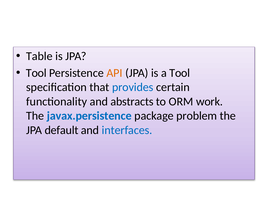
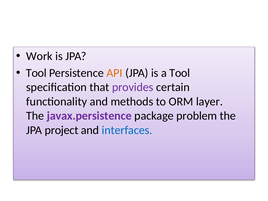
Table: Table -> Work (39, 56)
provides colour: blue -> purple (133, 87)
abstracts: abstracts -> methods (132, 101)
work: work -> layer (209, 101)
javax.persistence colour: blue -> purple (89, 116)
default: default -> project (62, 130)
